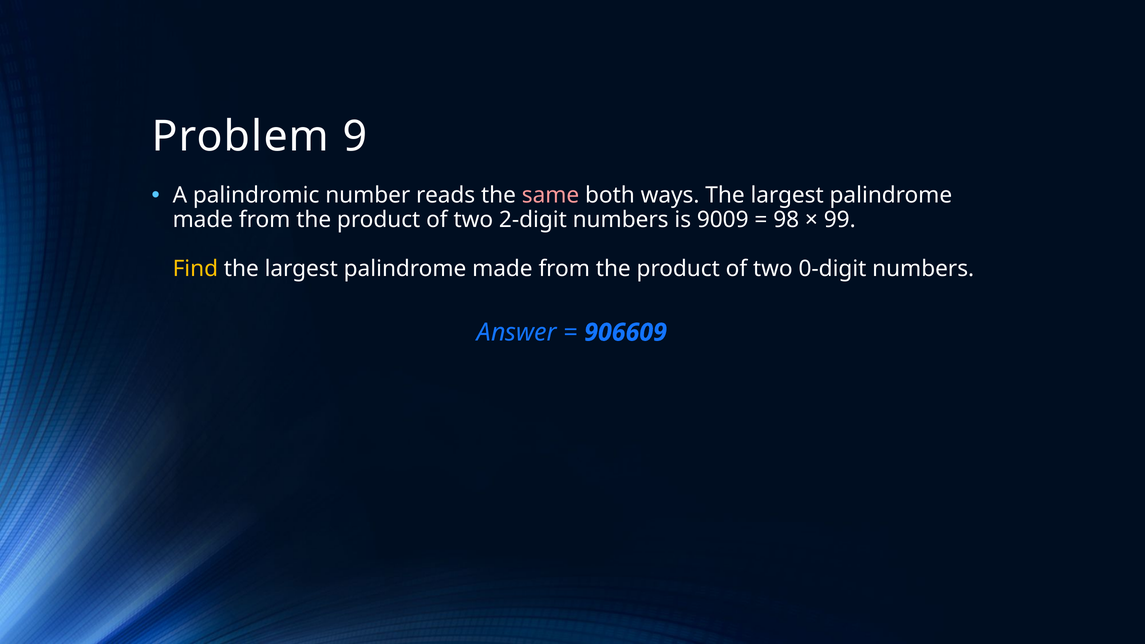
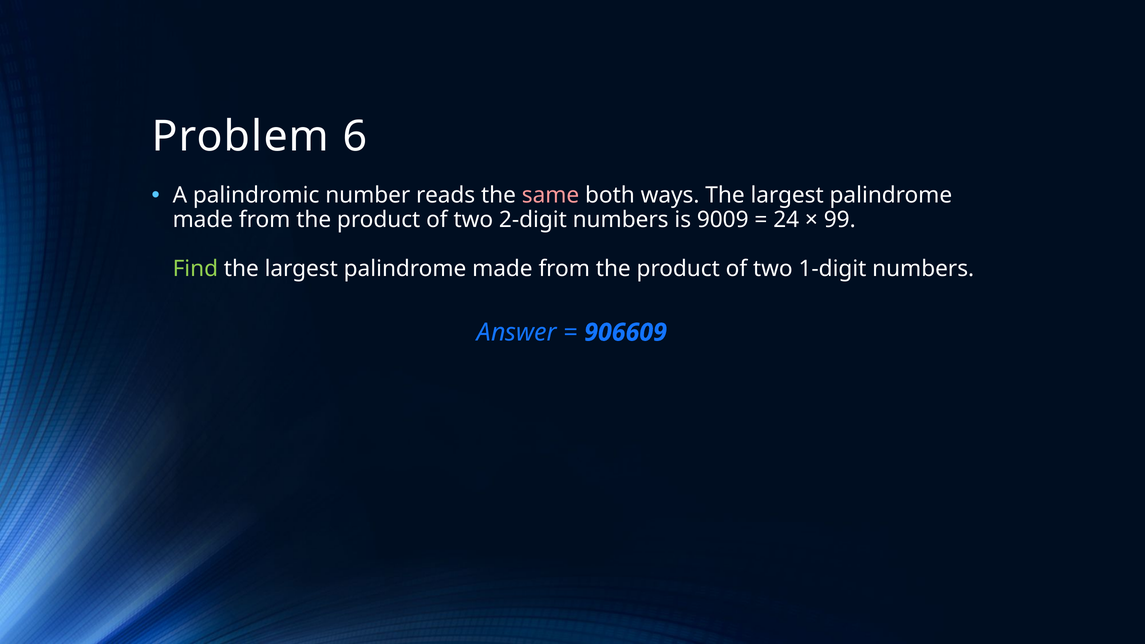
9: 9 -> 6 (355, 137)
98: 98 -> 24 (786, 220)
Find colour: yellow -> light green (195, 269)
0-digit: 0-digit -> 1-digit (832, 269)
